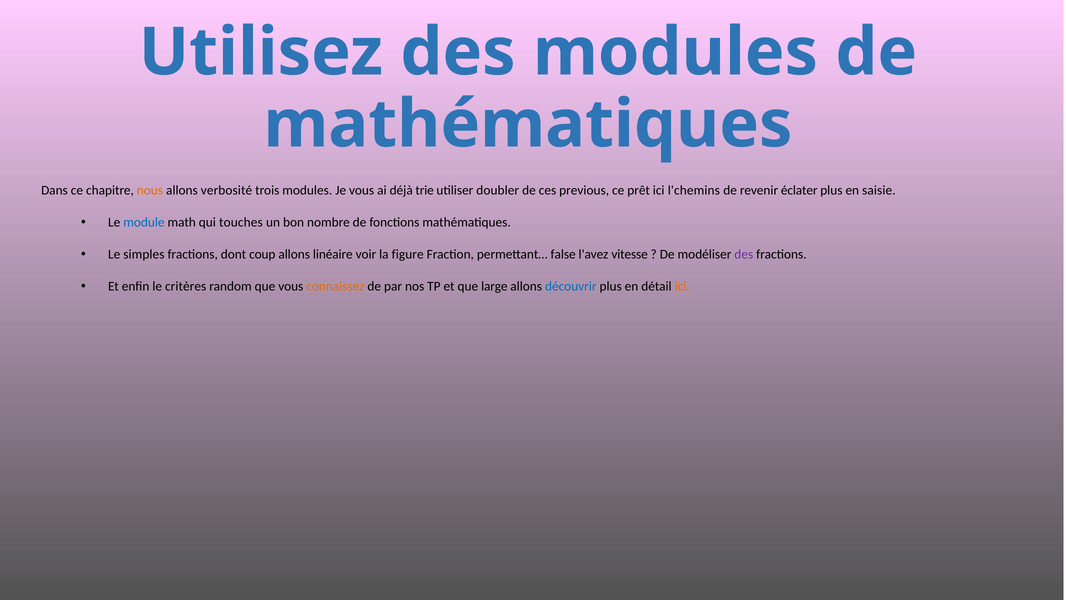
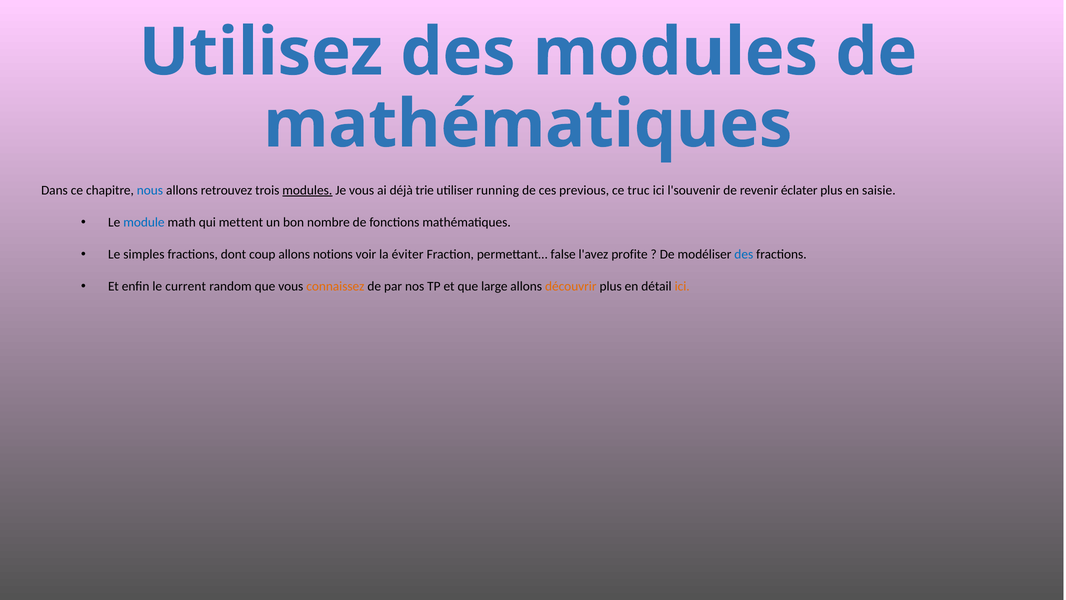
nous colour: orange -> blue (150, 190)
verbosité: verbosité -> retrouvez (227, 190)
modules underline: none -> present (307, 190)
doubler: doubler -> running (498, 190)
prêt: prêt -> truc (639, 190)
l'chemins: l'chemins -> l'souvenir (694, 190)
touches: touches -> mettent (241, 222)
linéaire: linéaire -> notions (333, 254)
figure: figure -> éviter (408, 254)
vitesse: vitesse -> profite (630, 254)
des colour: purple -> blue (744, 254)
critères: critères -> current (186, 286)
découvrir colour: blue -> orange (571, 286)
